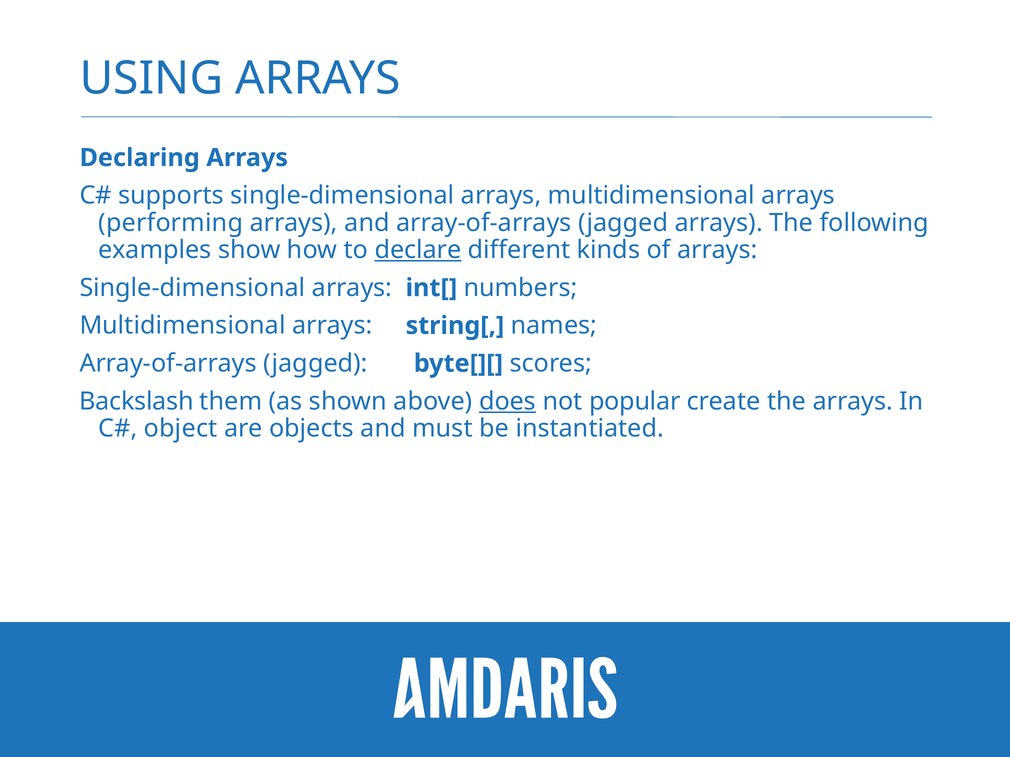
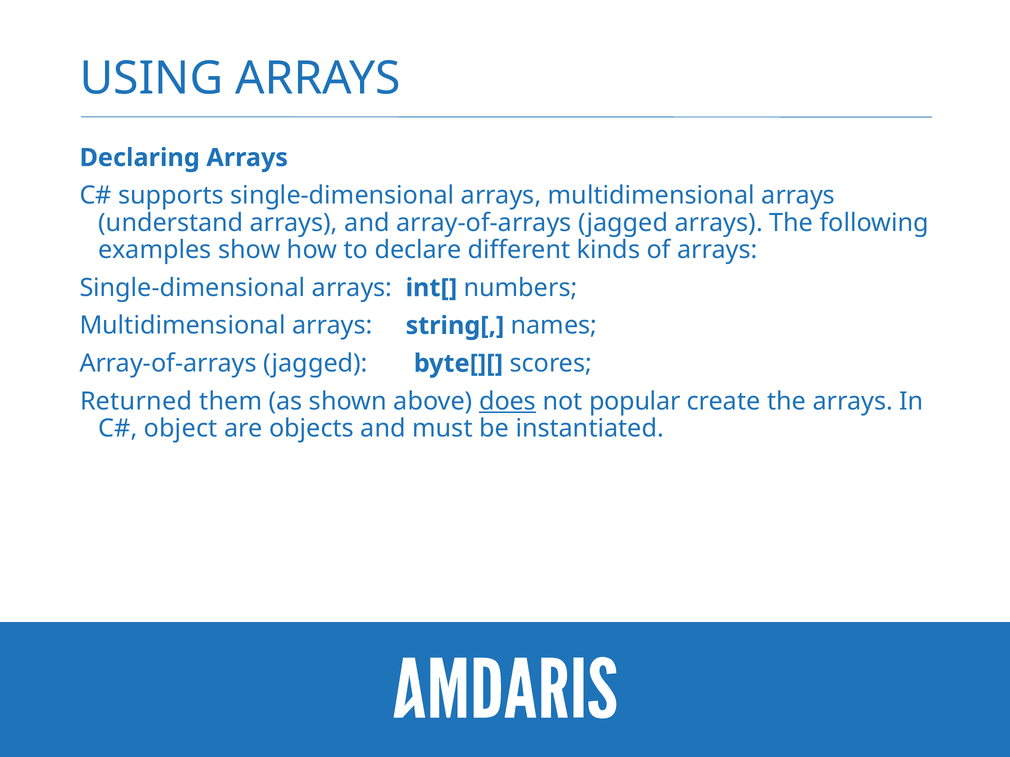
performing: performing -> understand (171, 223)
declare underline: present -> none (418, 250)
Backslash: Backslash -> Returned (136, 402)
